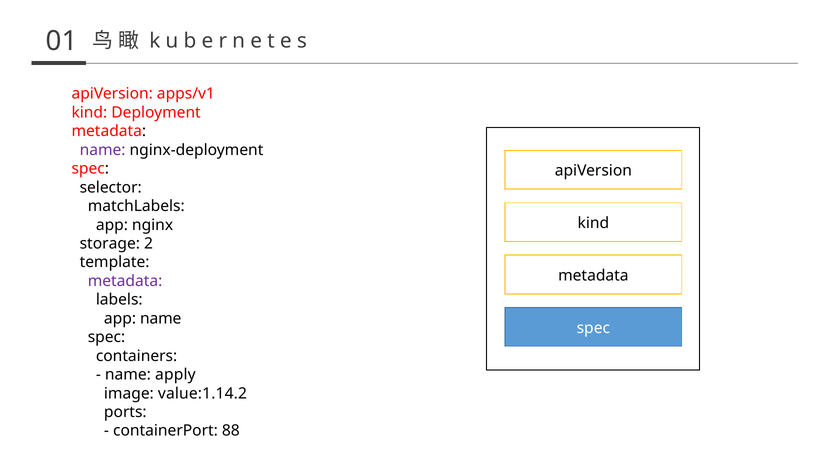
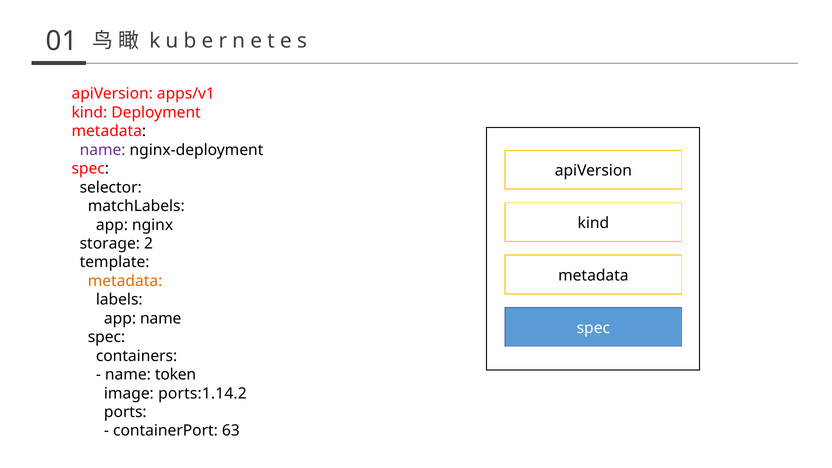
metadata colour: purple -> orange (125, 281)
apply: apply -> token (176, 375)
value:1.14.2: value:1.14.2 -> ports:1.14.2 (202, 393)
88: 88 -> 63 (231, 431)
